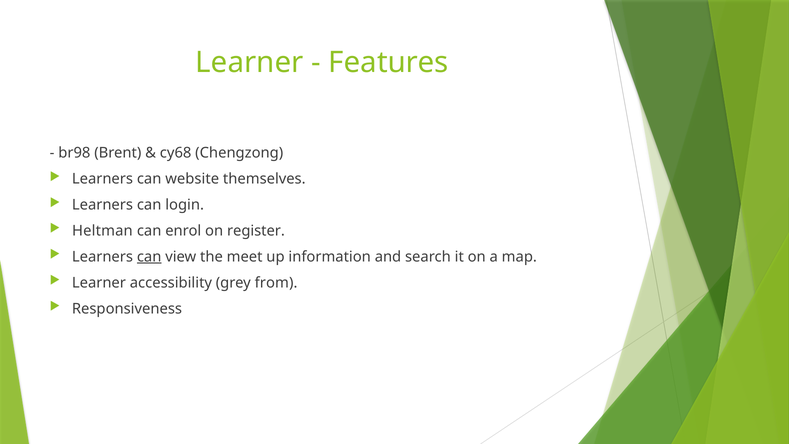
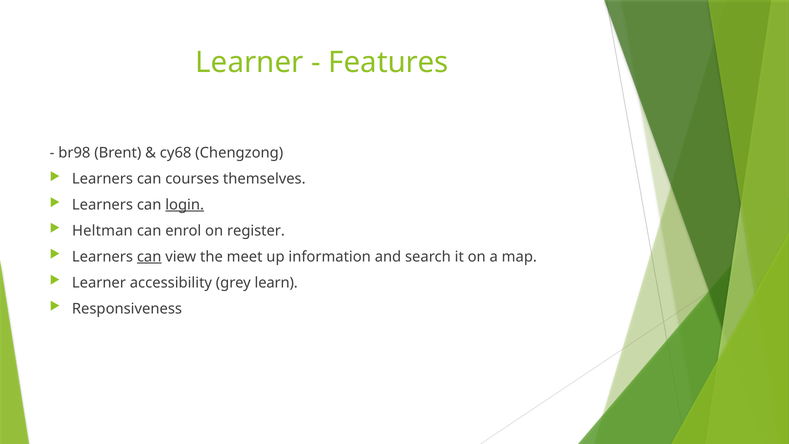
website: website -> courses (192, 179)
login underline: none -> present (185, 205)
from: from -> learn (276, 283)
